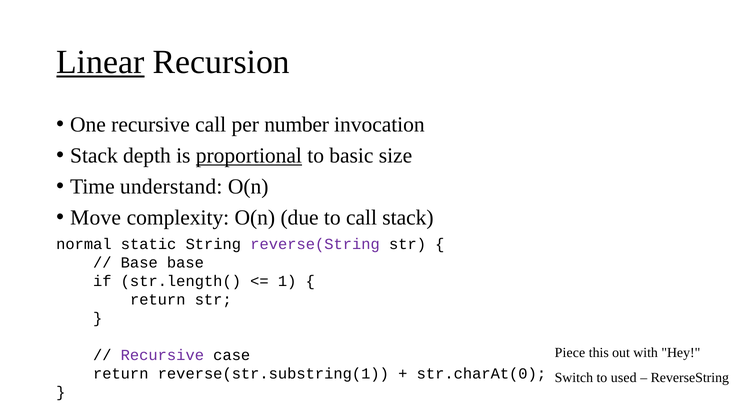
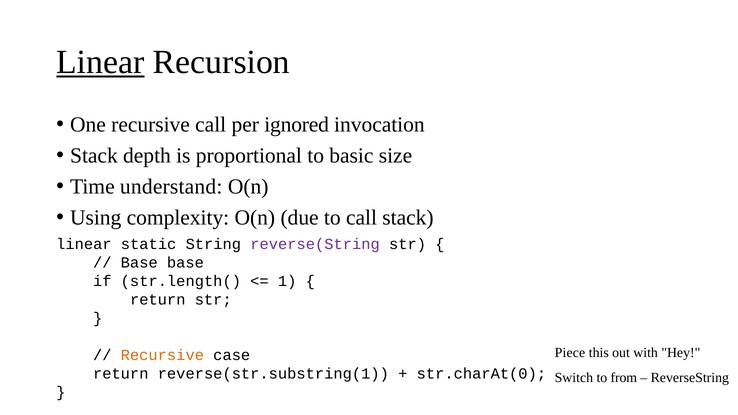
number: number -> ignored (297, 125)
proportional underline: present -> none (249, 156)
Move: Move -> Using (96, 218)
normal: normal -> linear (84, 244)
Recursive colour: purple -> orange (162, 355)
used: used -> from (624, 378)
